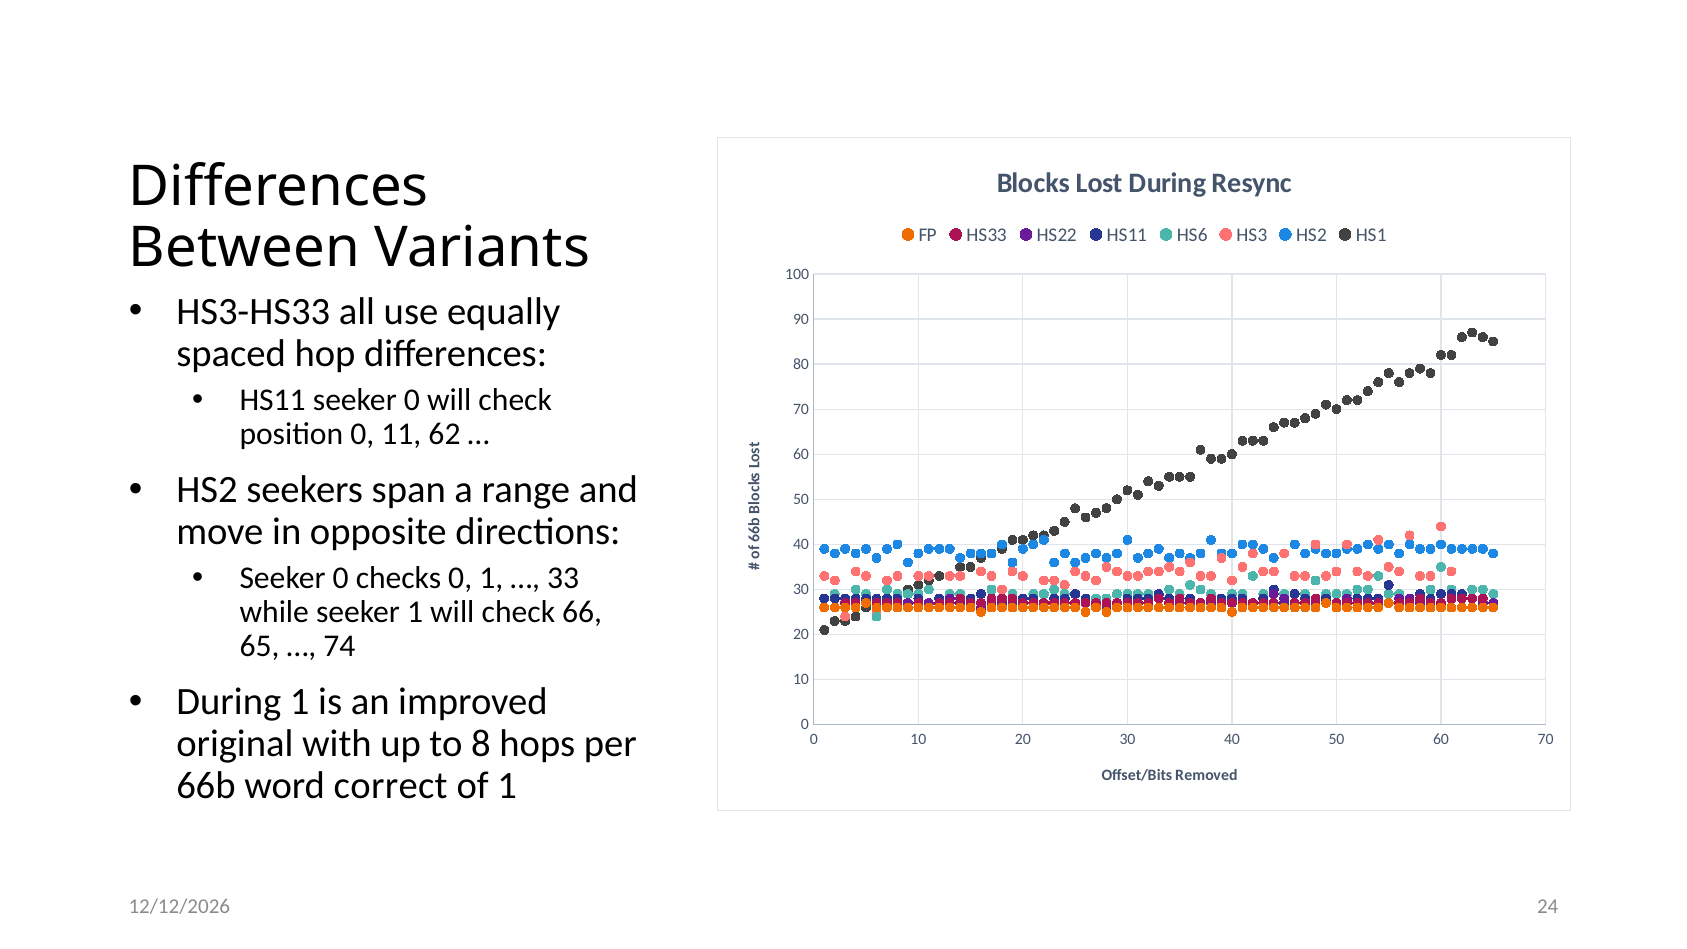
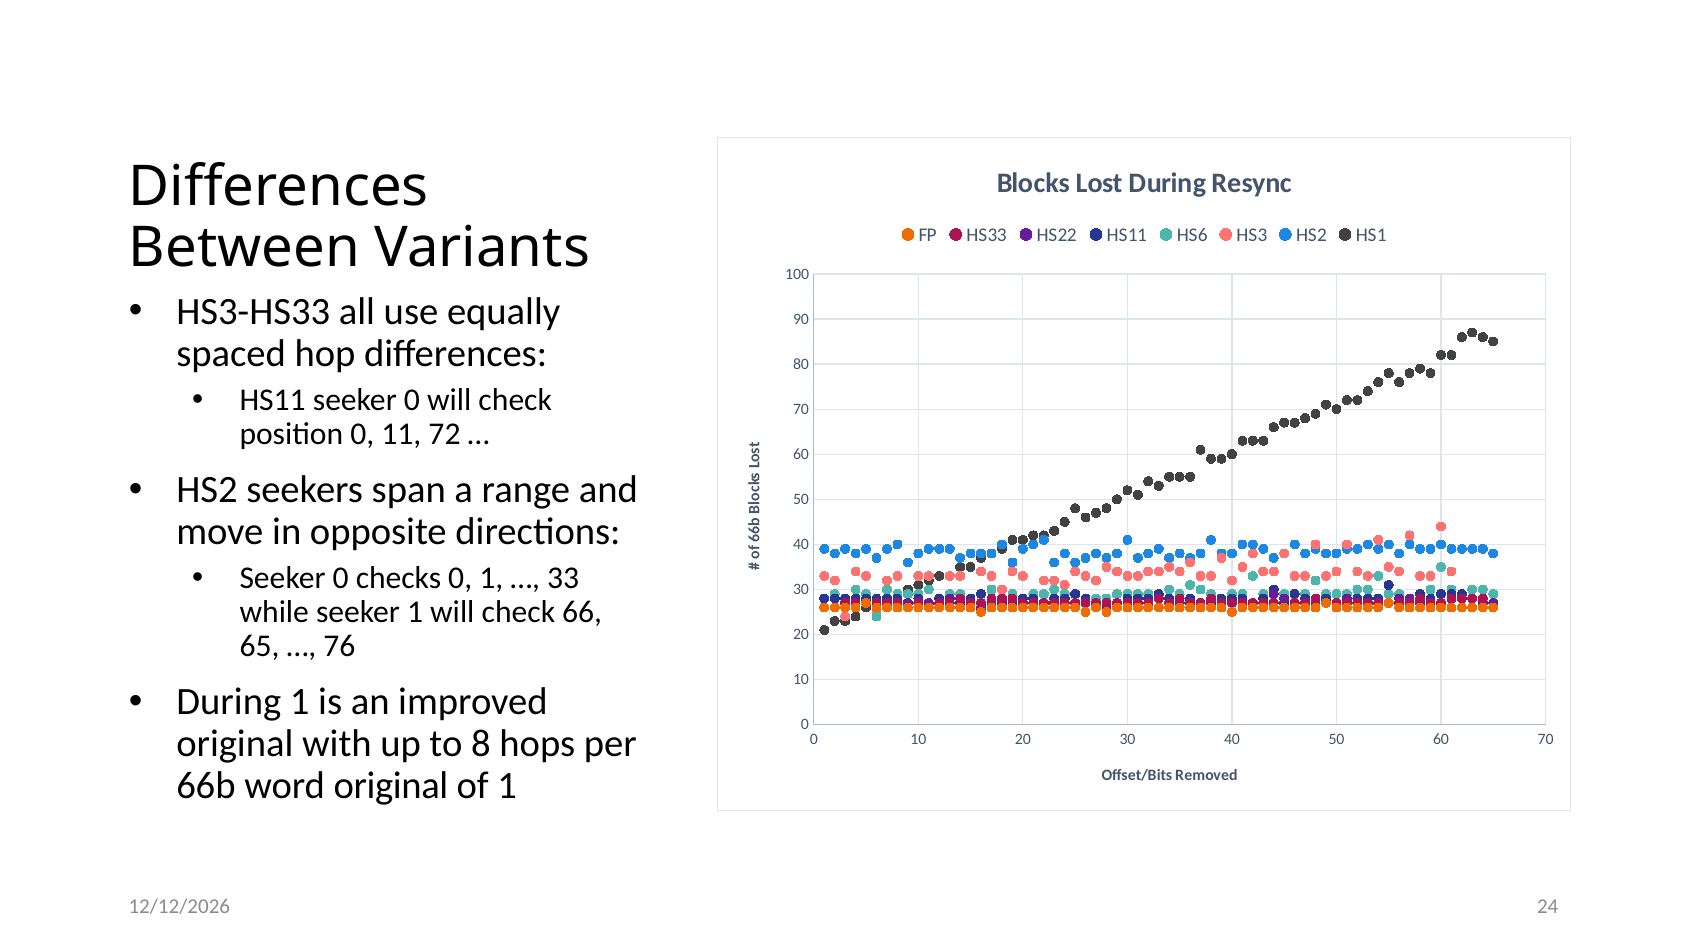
62: 62 -> 72 (445, 434)
74: 74 -> 76 (339, 646)
word correct: correct -> original (391, 785)
